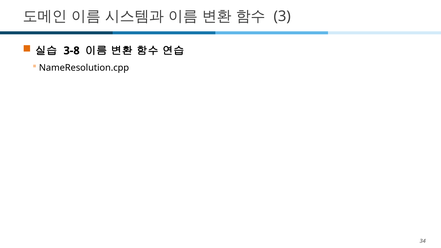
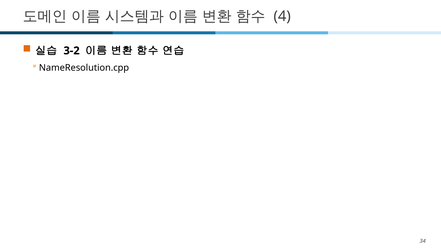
3: 3 -> 4 (282, 16)
3-8: 3-8 -> 3-2 (72, 51)
